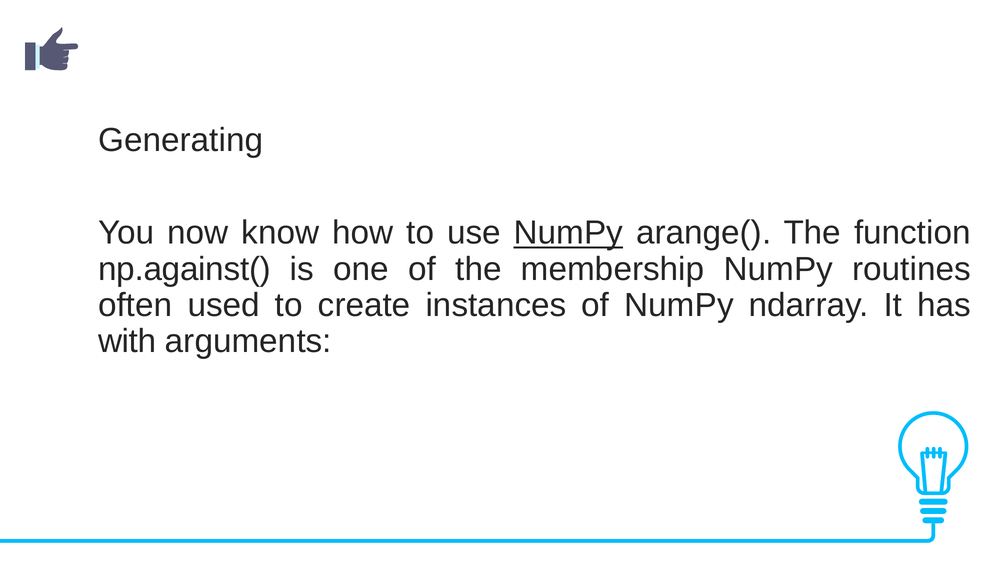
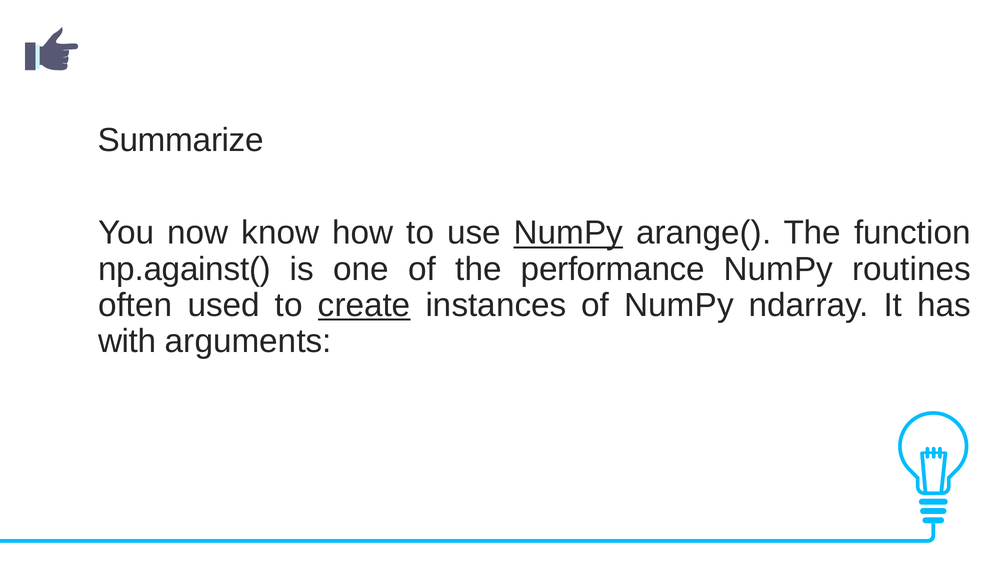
Generating: Generating -> Summarize (181, 140)
membership: membership -> performance (613, 269)
create underline: none -> present (364, 305)
